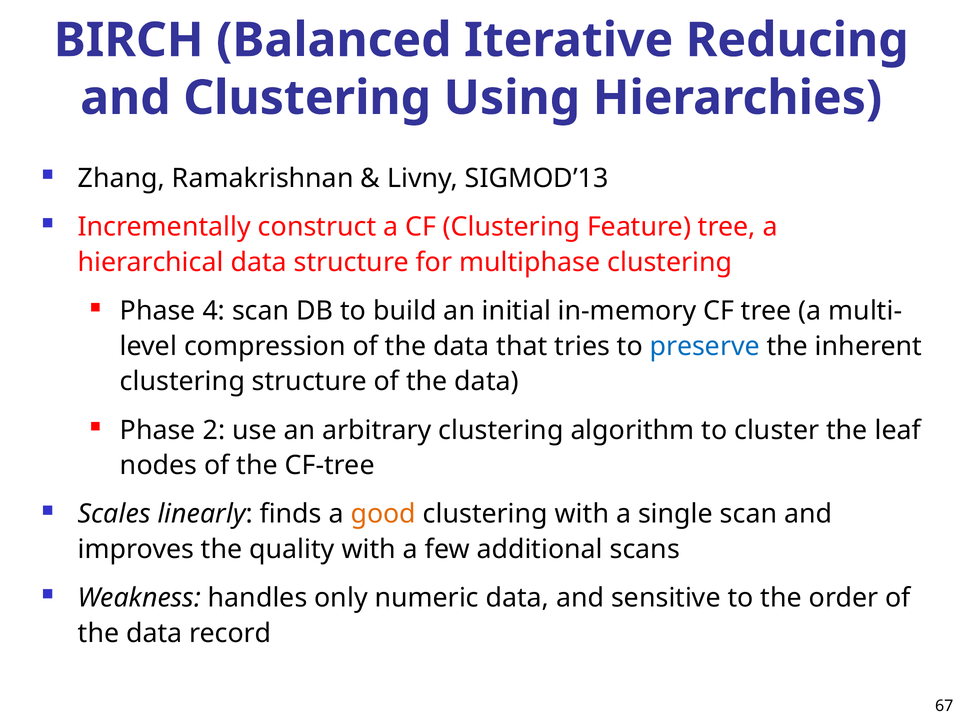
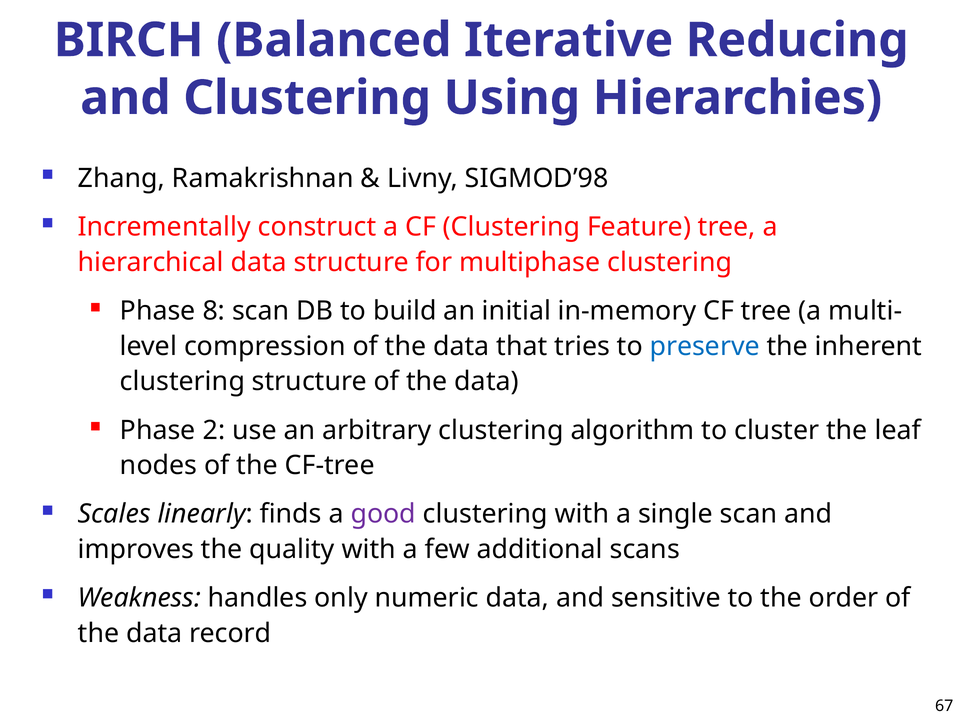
SIGMOD’13: SIGMOD’13 -> SIGMOD’98 (537, 178)
4: 4 -> 8 (214, 311)
good colour: orange -> purple (383, 514)
